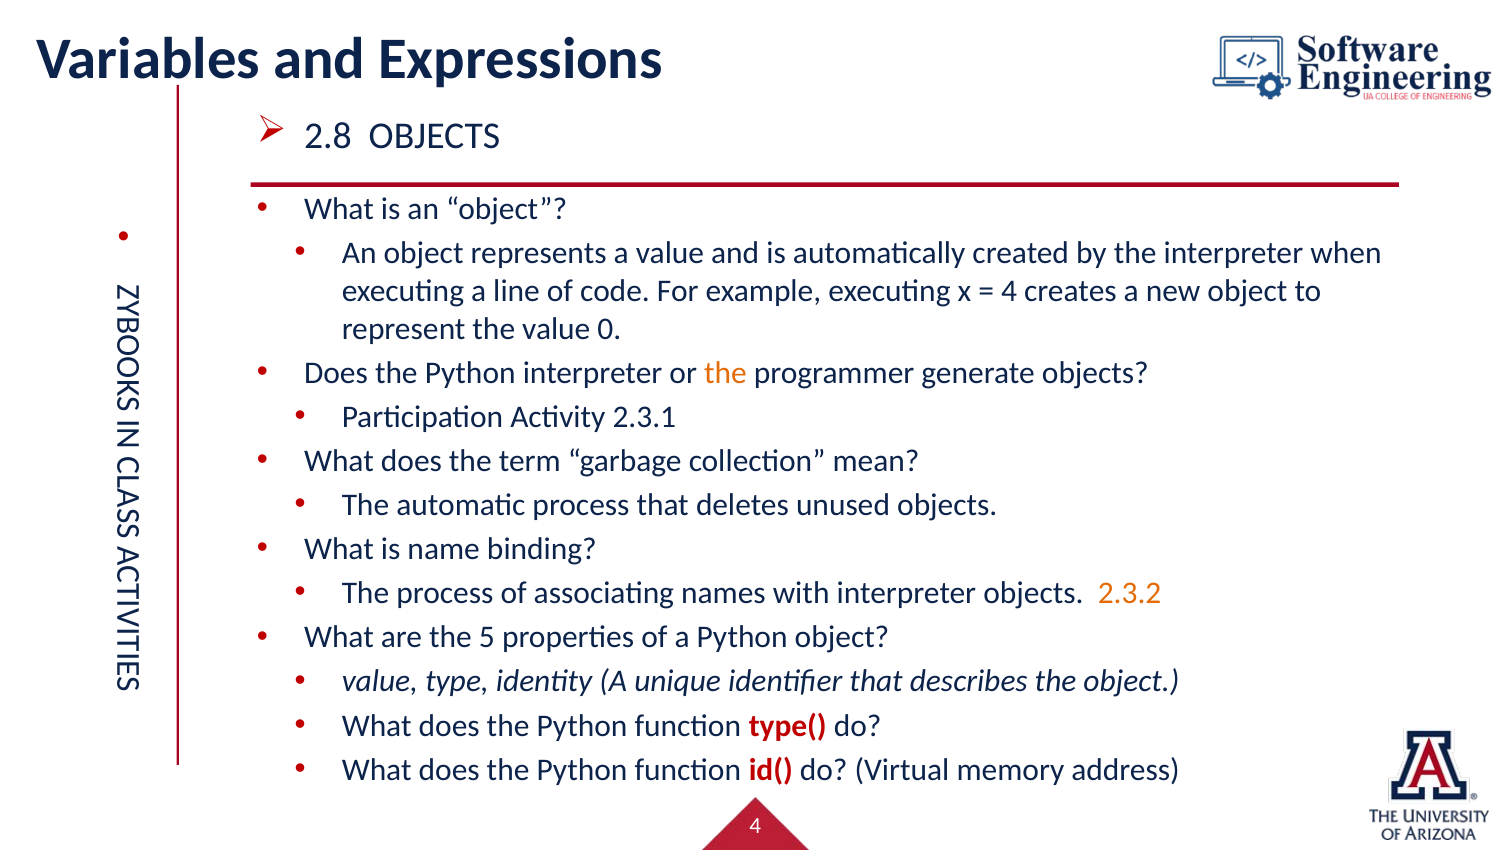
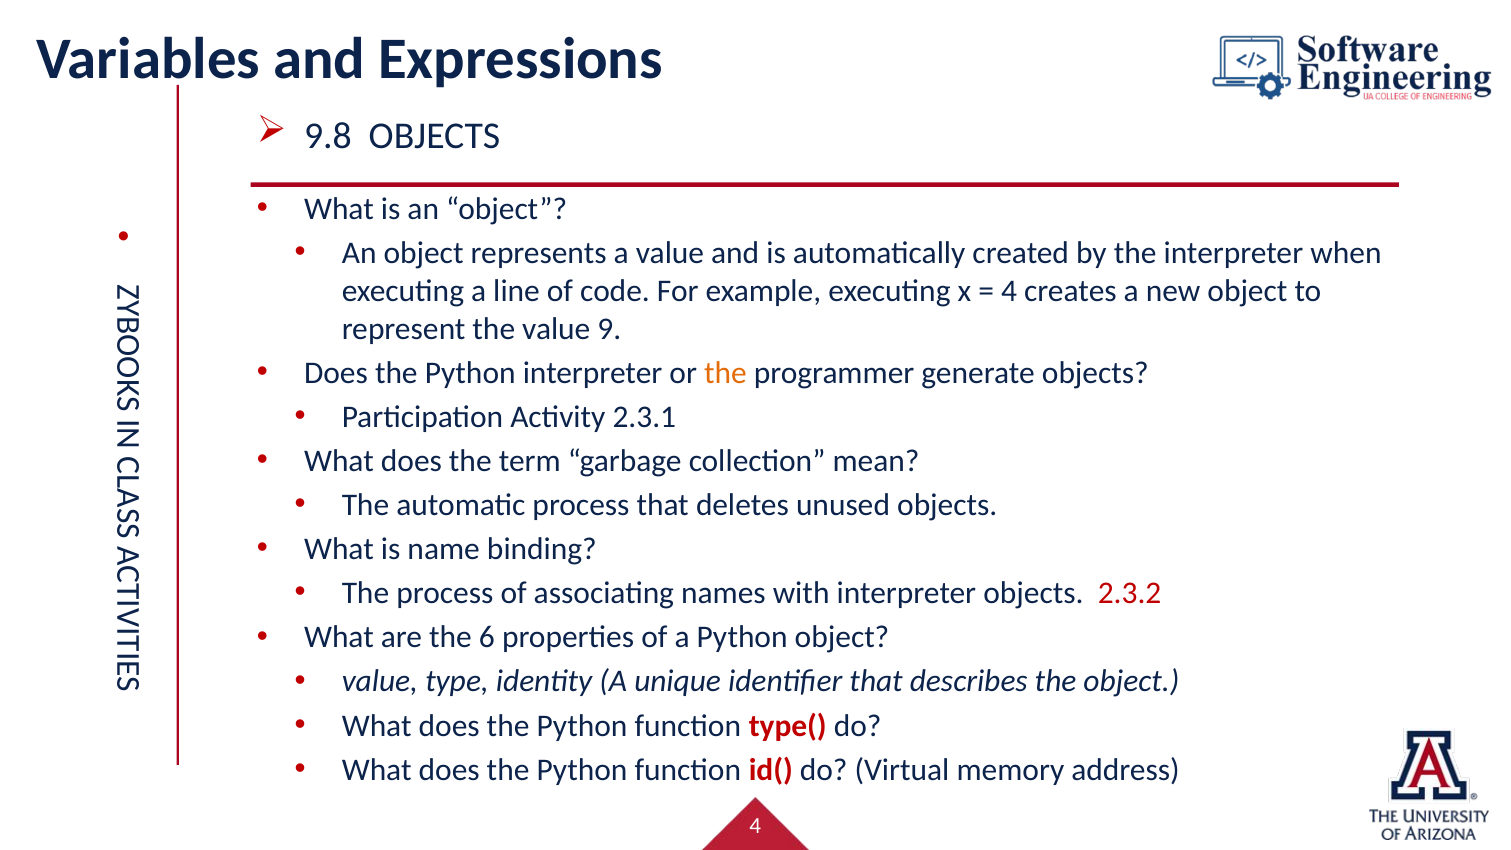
2.8: 2.8 -> 9.8 (328, 136)
0: 0 -> 9 (609, 329)
2.3.2 colour: orange -> red (1130, 593)
5: 5 -> 6 (487, 638)
